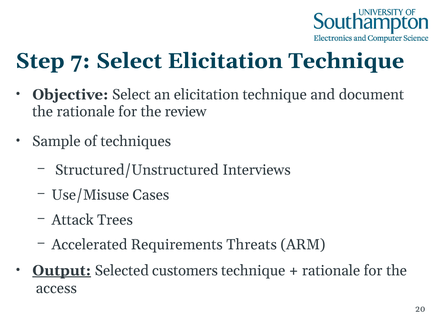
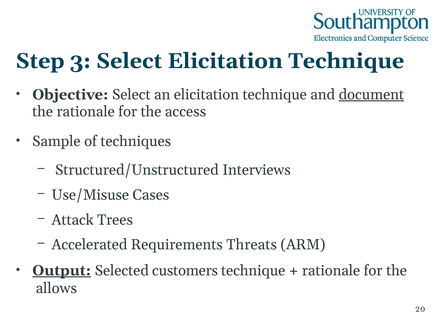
7: 7 -> 3 (80, 61)
document underline: none -> present (371, 95)
review: review -> access (186, 112)
access: access -> allows (56, 289)
